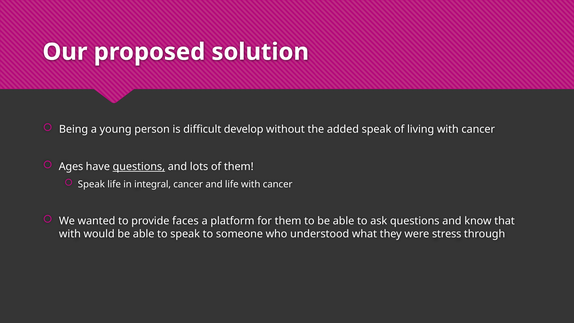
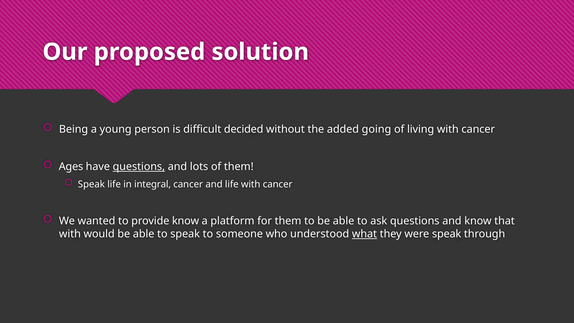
develop: develop -> decided (244, 129)
added speak: speak -> going (376, 129)
provide faces: faces -> know (186, 221)
what underline: none -> present (364, 234)
were stress: stress -> speak (447, 234)
